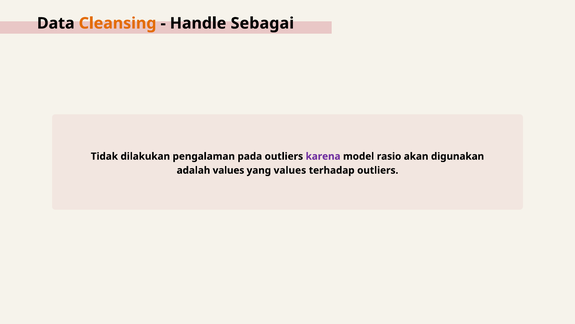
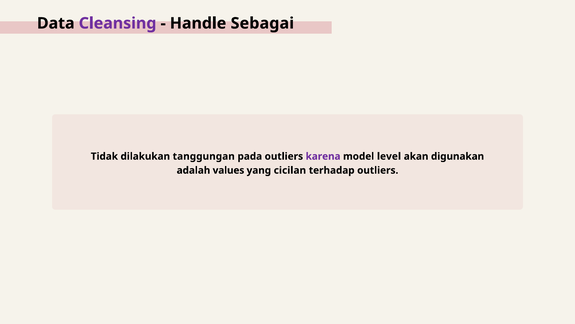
Cleansing colour: orange -> purple (118, 23)
pengalaman: pengalaman -> tanggungan (204, 156)
rasio: rasio -> level (389, 156)
yang values: values -> cicilan (290, 170)
